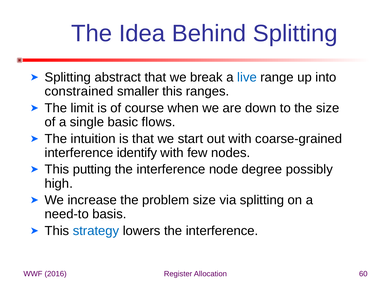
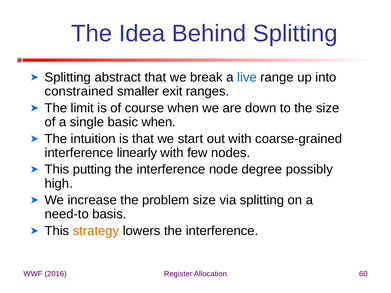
smaller this: this -> exit (172, 91)
basic flows: flows -> when (159, 122)
identify: identify -> linearly (137, 153)
strategy colour: blue -> orange (96, 231)
